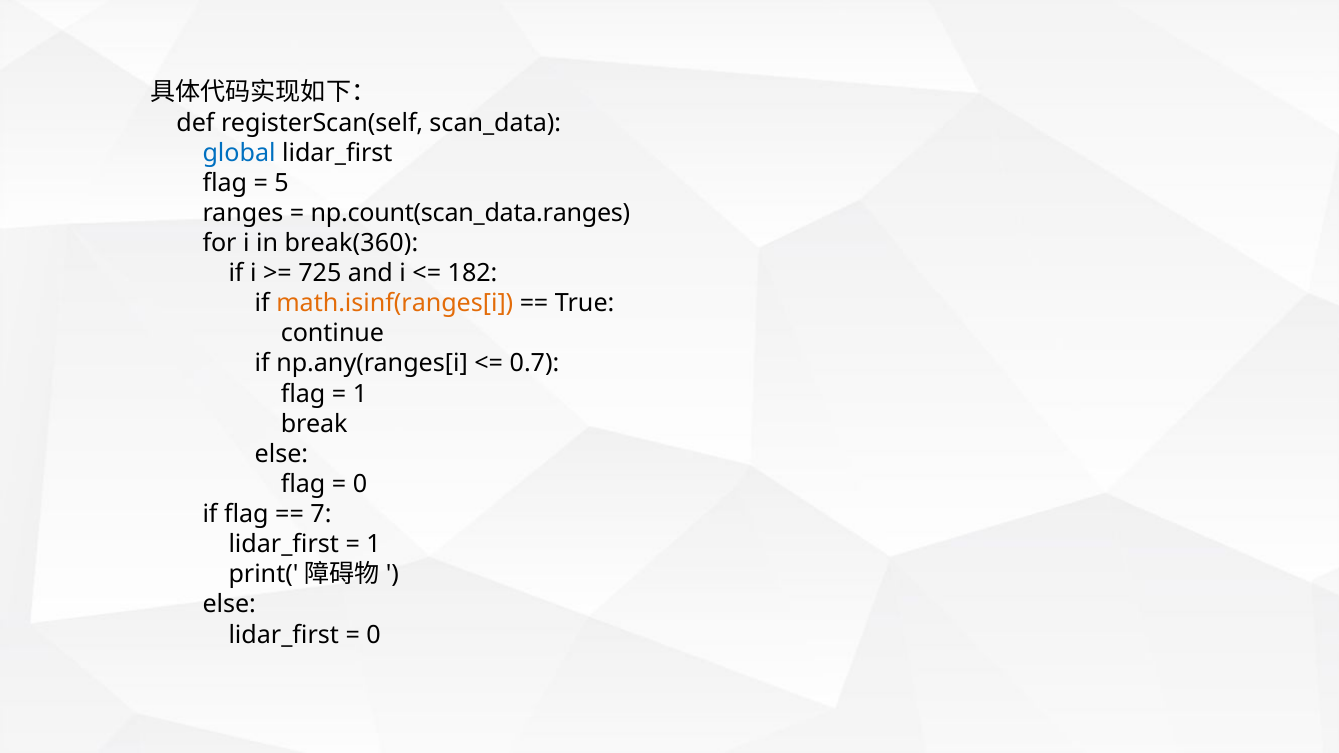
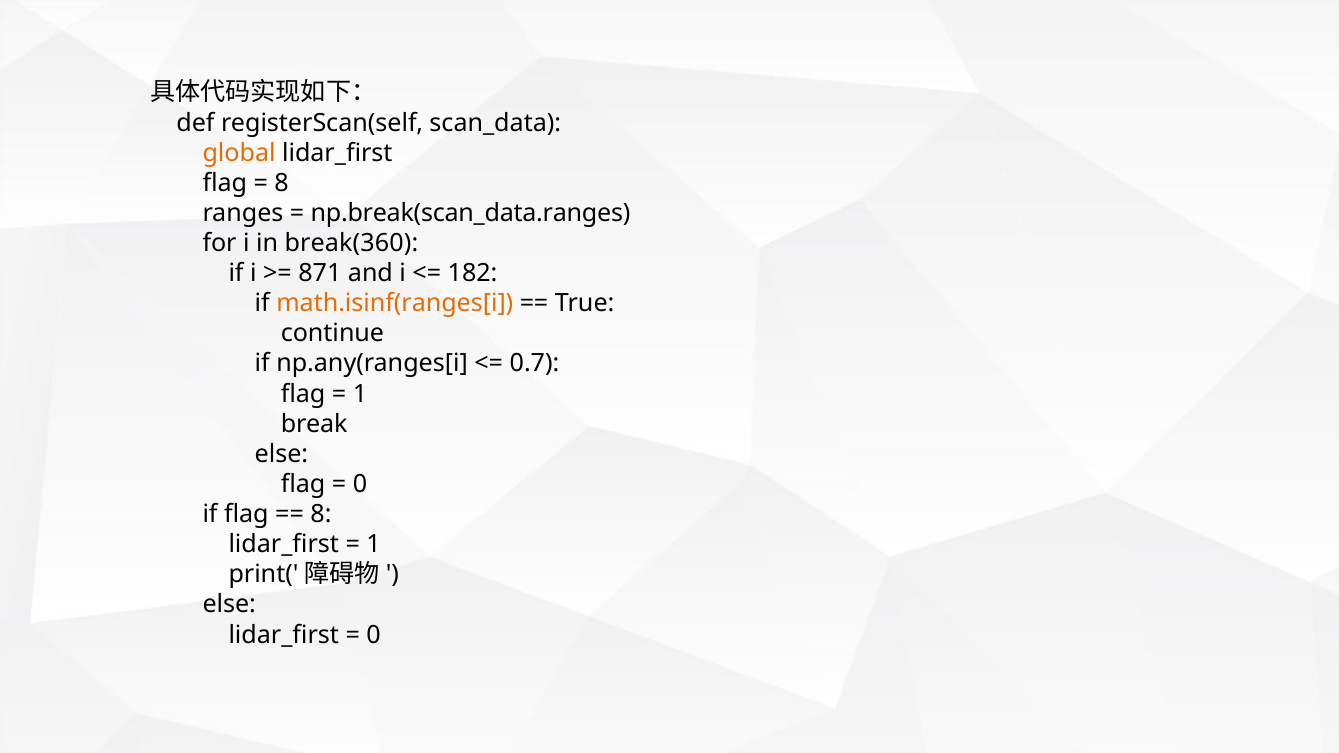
global colour: blue -> orange (239, 153)
5: 5 -> 8 (282, 183)
np.count(scan_data.ranges: np.count(scan_data.ranges -> np.break(scan_data.ranges (470, 213)
725: 725 -> 871 (320, 273)
7: 7 -> 8 (321, 514)
